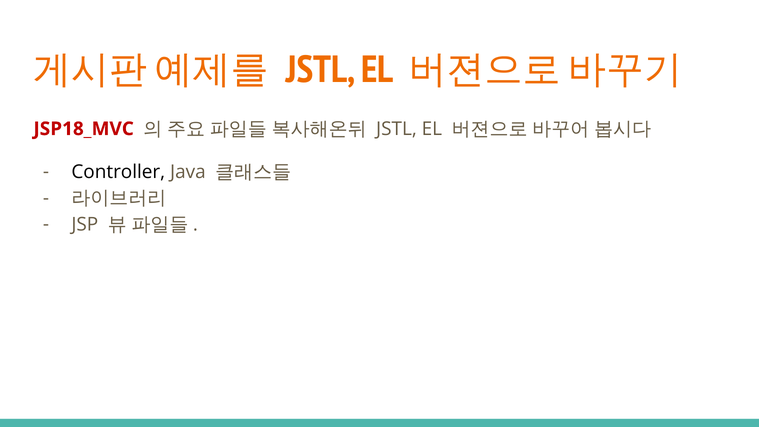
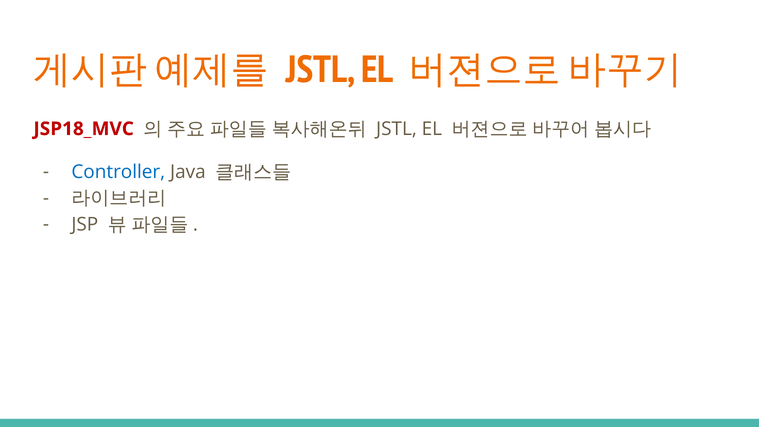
Controller colour: black -> blue (118, 172)
